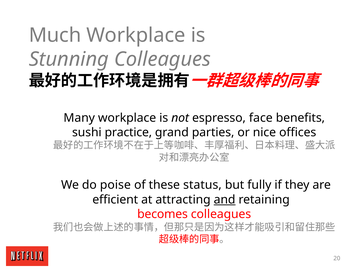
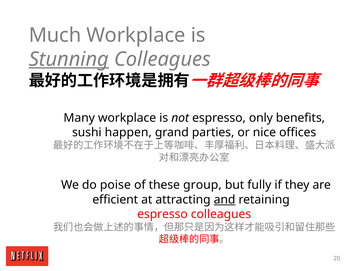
Stunning underline: none -> present (69, 59)
face: face -> only (261, 118)
practice: practice -> happen (128, 133)
status: status -> group (202, 185)
becomes: becomes -> espresso (162, 215)
